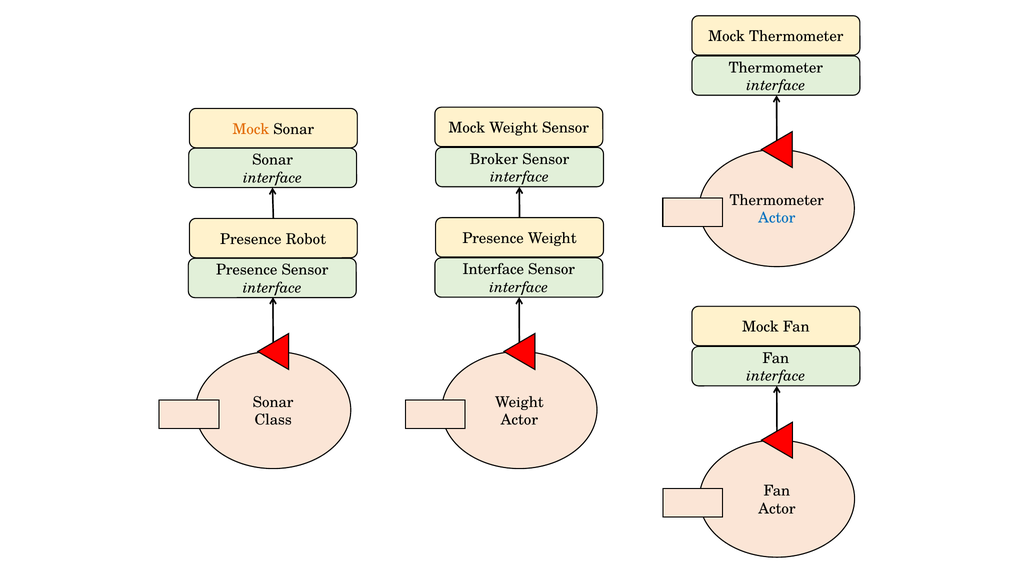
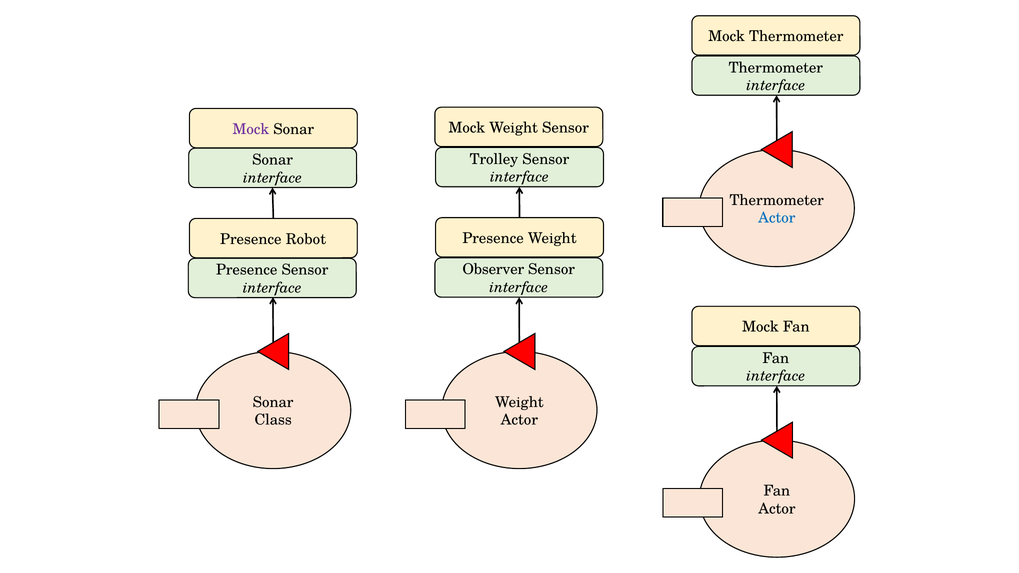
Mock colour: orange -> purple (251, 129)
Broker: Broker -> Trolley (494, 159)
Interface: Interface -> Observer (493, 270)
